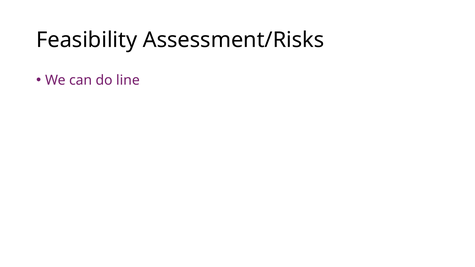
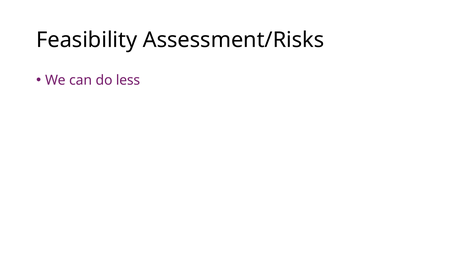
line: line -> less (128, 80)
